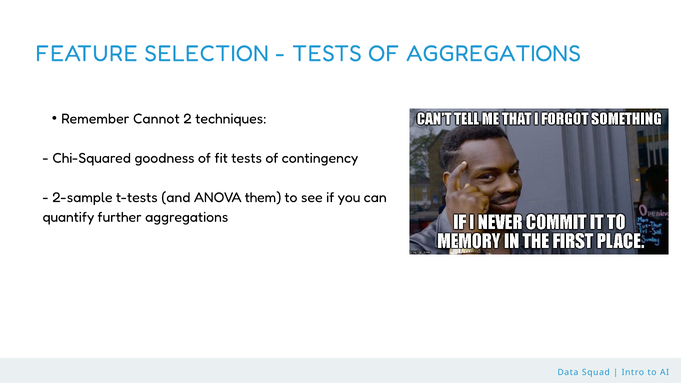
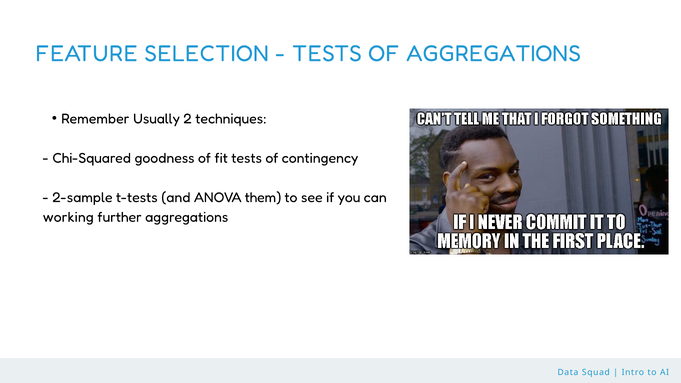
Cannot: Cannot -> Usually (156, 119)
quantify: quantify -> working (68, 217)
